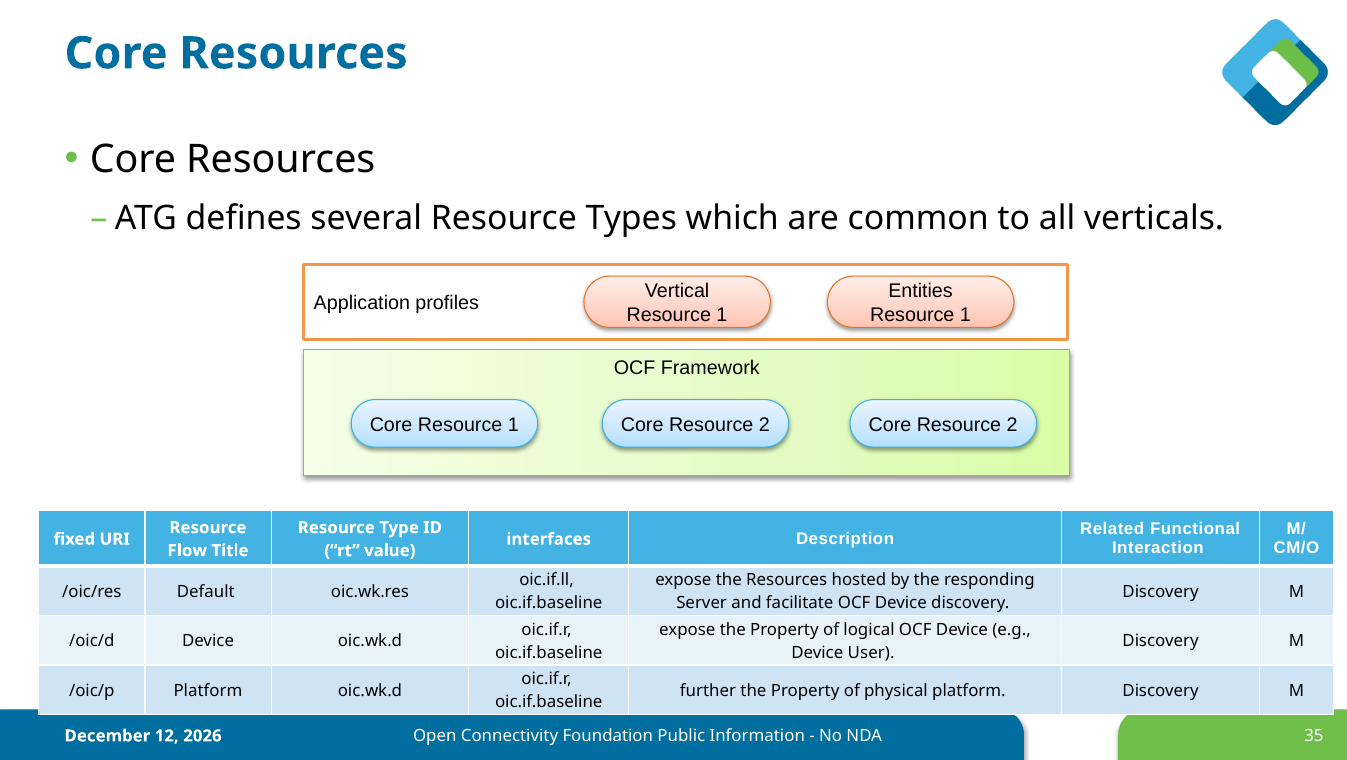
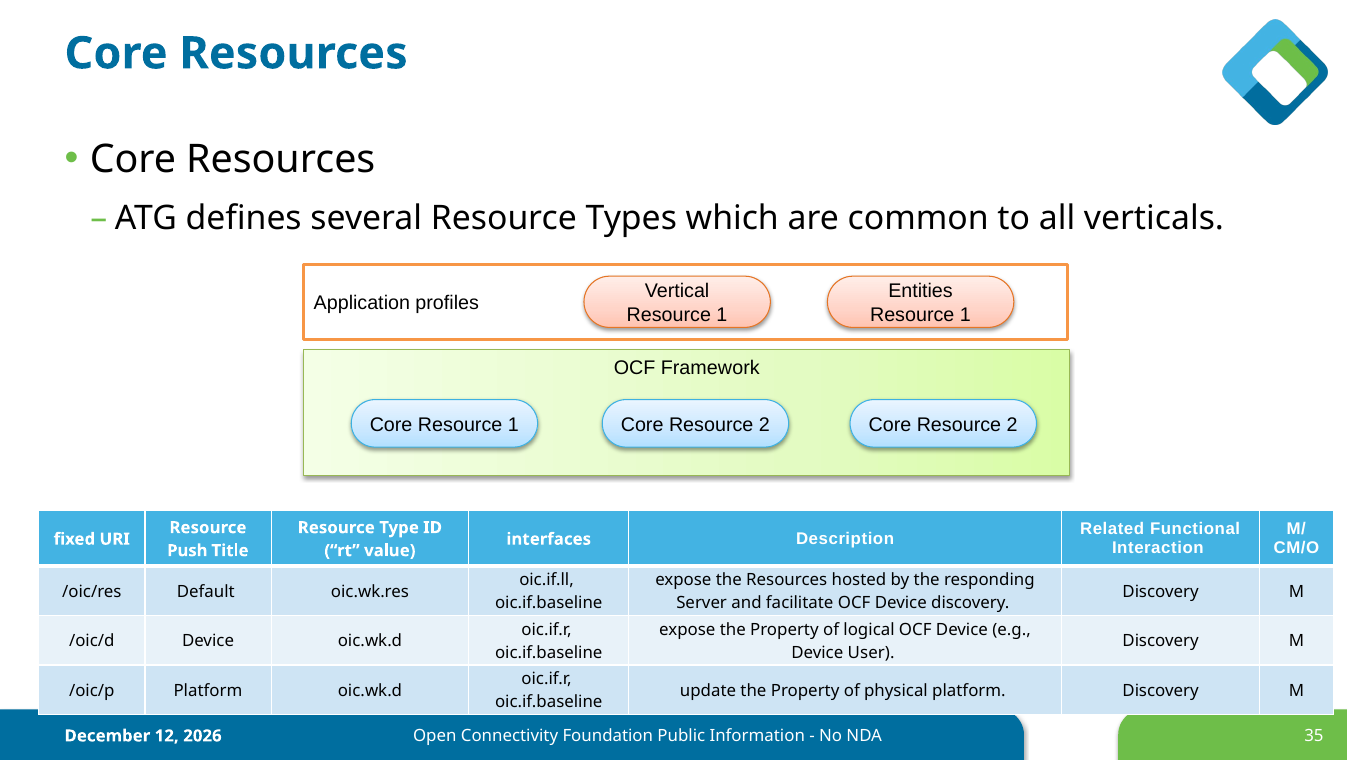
Flow: Flow -> Push (187, 550)
further: further -> update (708, 690)
